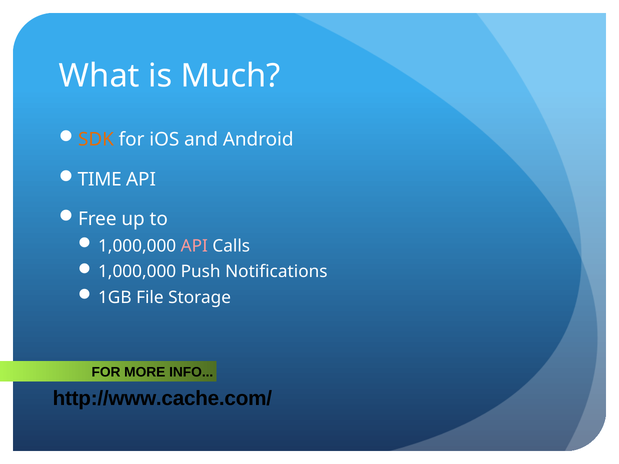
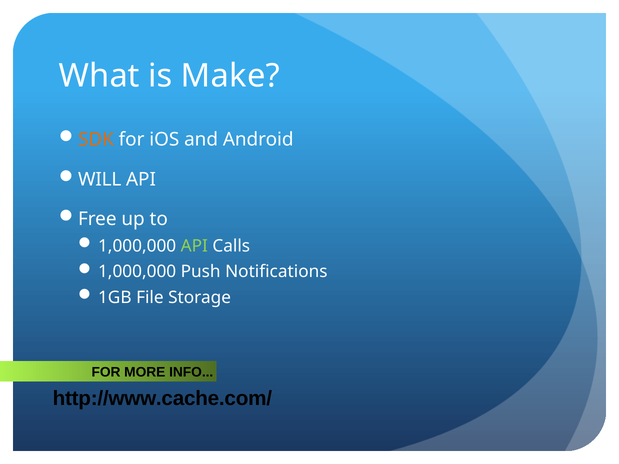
Much: Much -> Make (230, 76)
TIME: TIME -> WILL (100, 179)
API colour: pink -> light green (194, 246)
